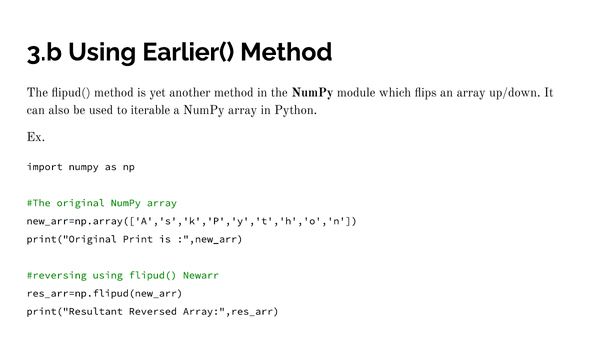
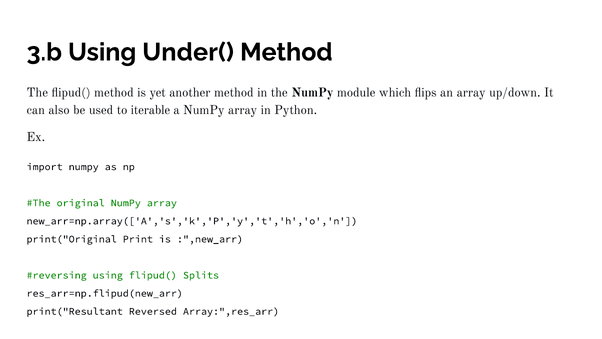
Earlier(: Earlier( -> Under( (188, 52)
Newarr: Newarr -> Splits (201, 275)
